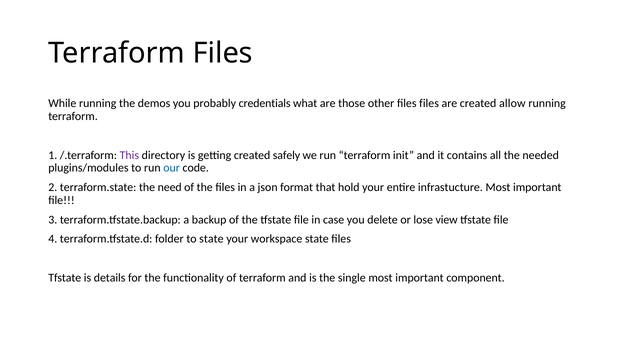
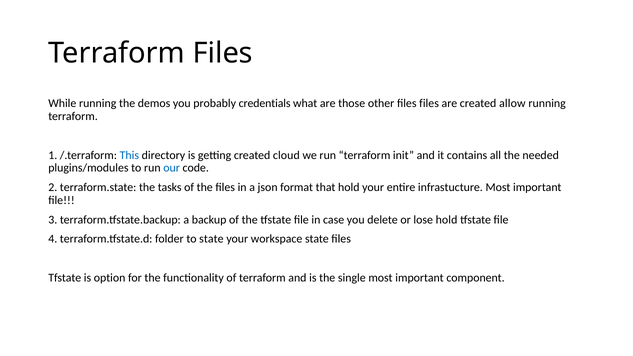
This colour: purple -> blue (129, 155)
safely: safely -> cloud (286, 155)
need: need -> tasks (170, 187)
lose view: view -> hold (447, 220)
details: details -> option (110, 278)
